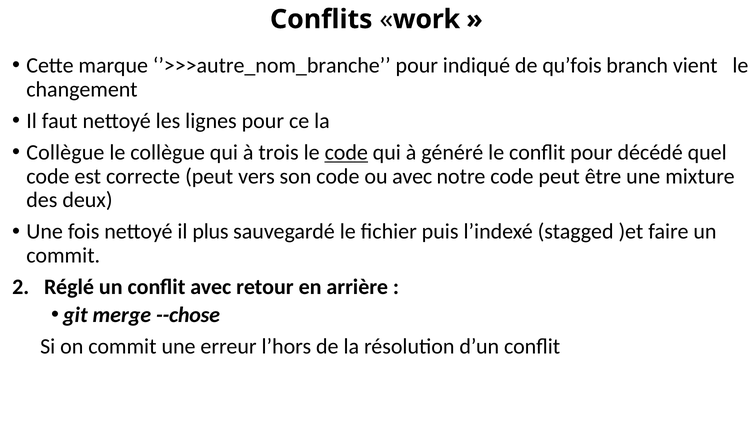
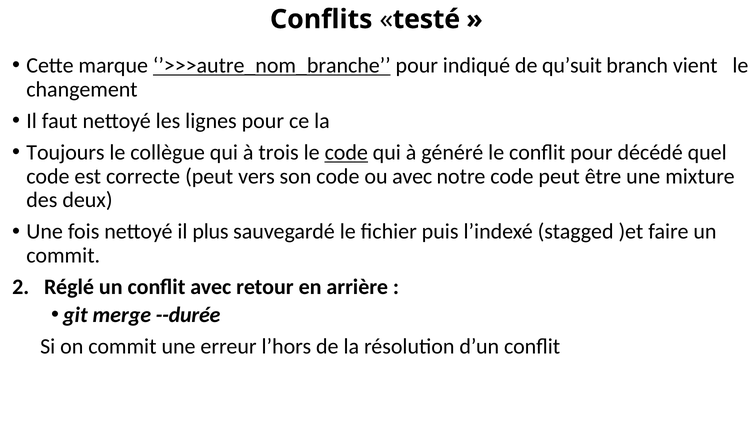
work: work -> testé (426, 19)
’>>>autre_nom_branche underline: none -> present (272, 65)
qu’fois: qu’fois -> qu’suit (572, 65)
Collègue: Collègue -> Toujours (65, 152)
--chose: --chose -> --durée (188, 315)
